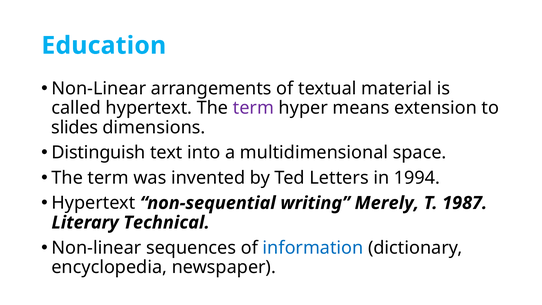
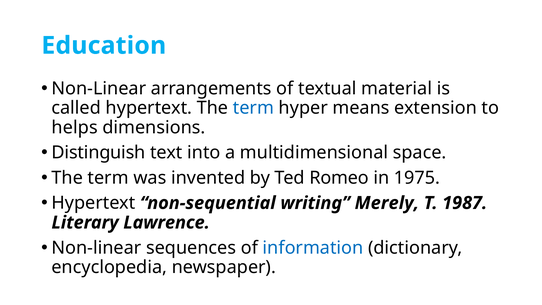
term colour: purple -> blue (253, 108)
slides: slides -> helps (75, 127)
Letters: Letters -> Romeo (339, 178)
1994: 1994 -> 1975 (417, 178)
Technical: Technical -> Lawrence (167, 222)
